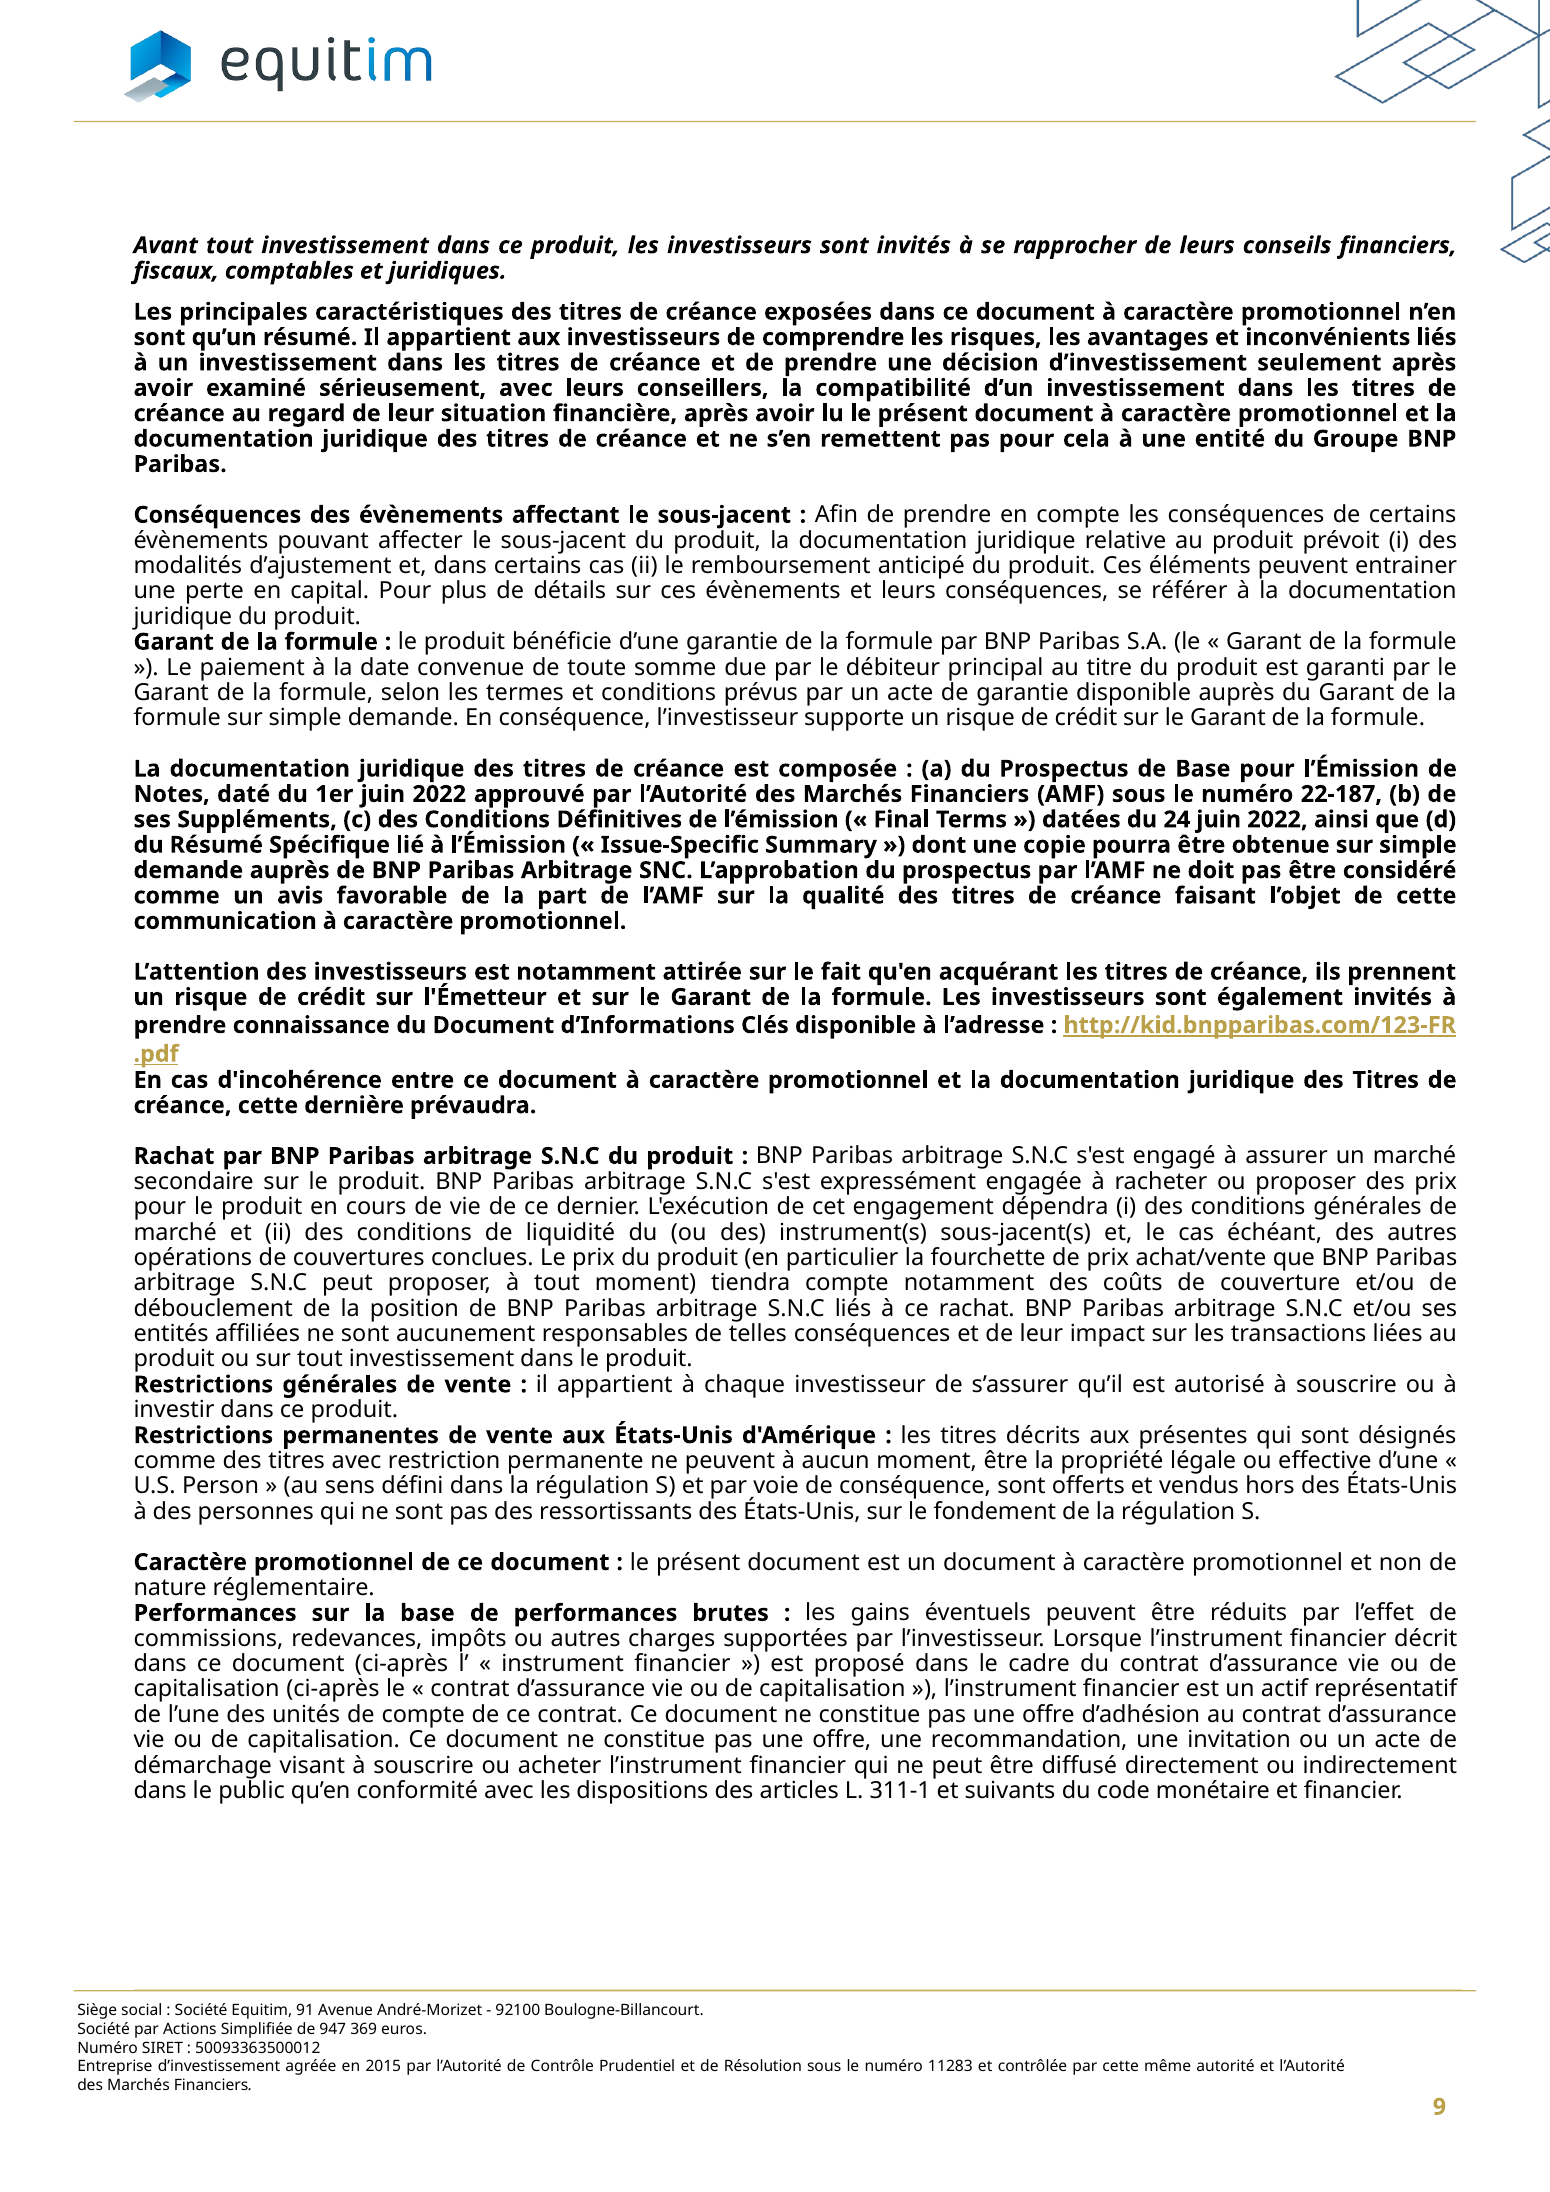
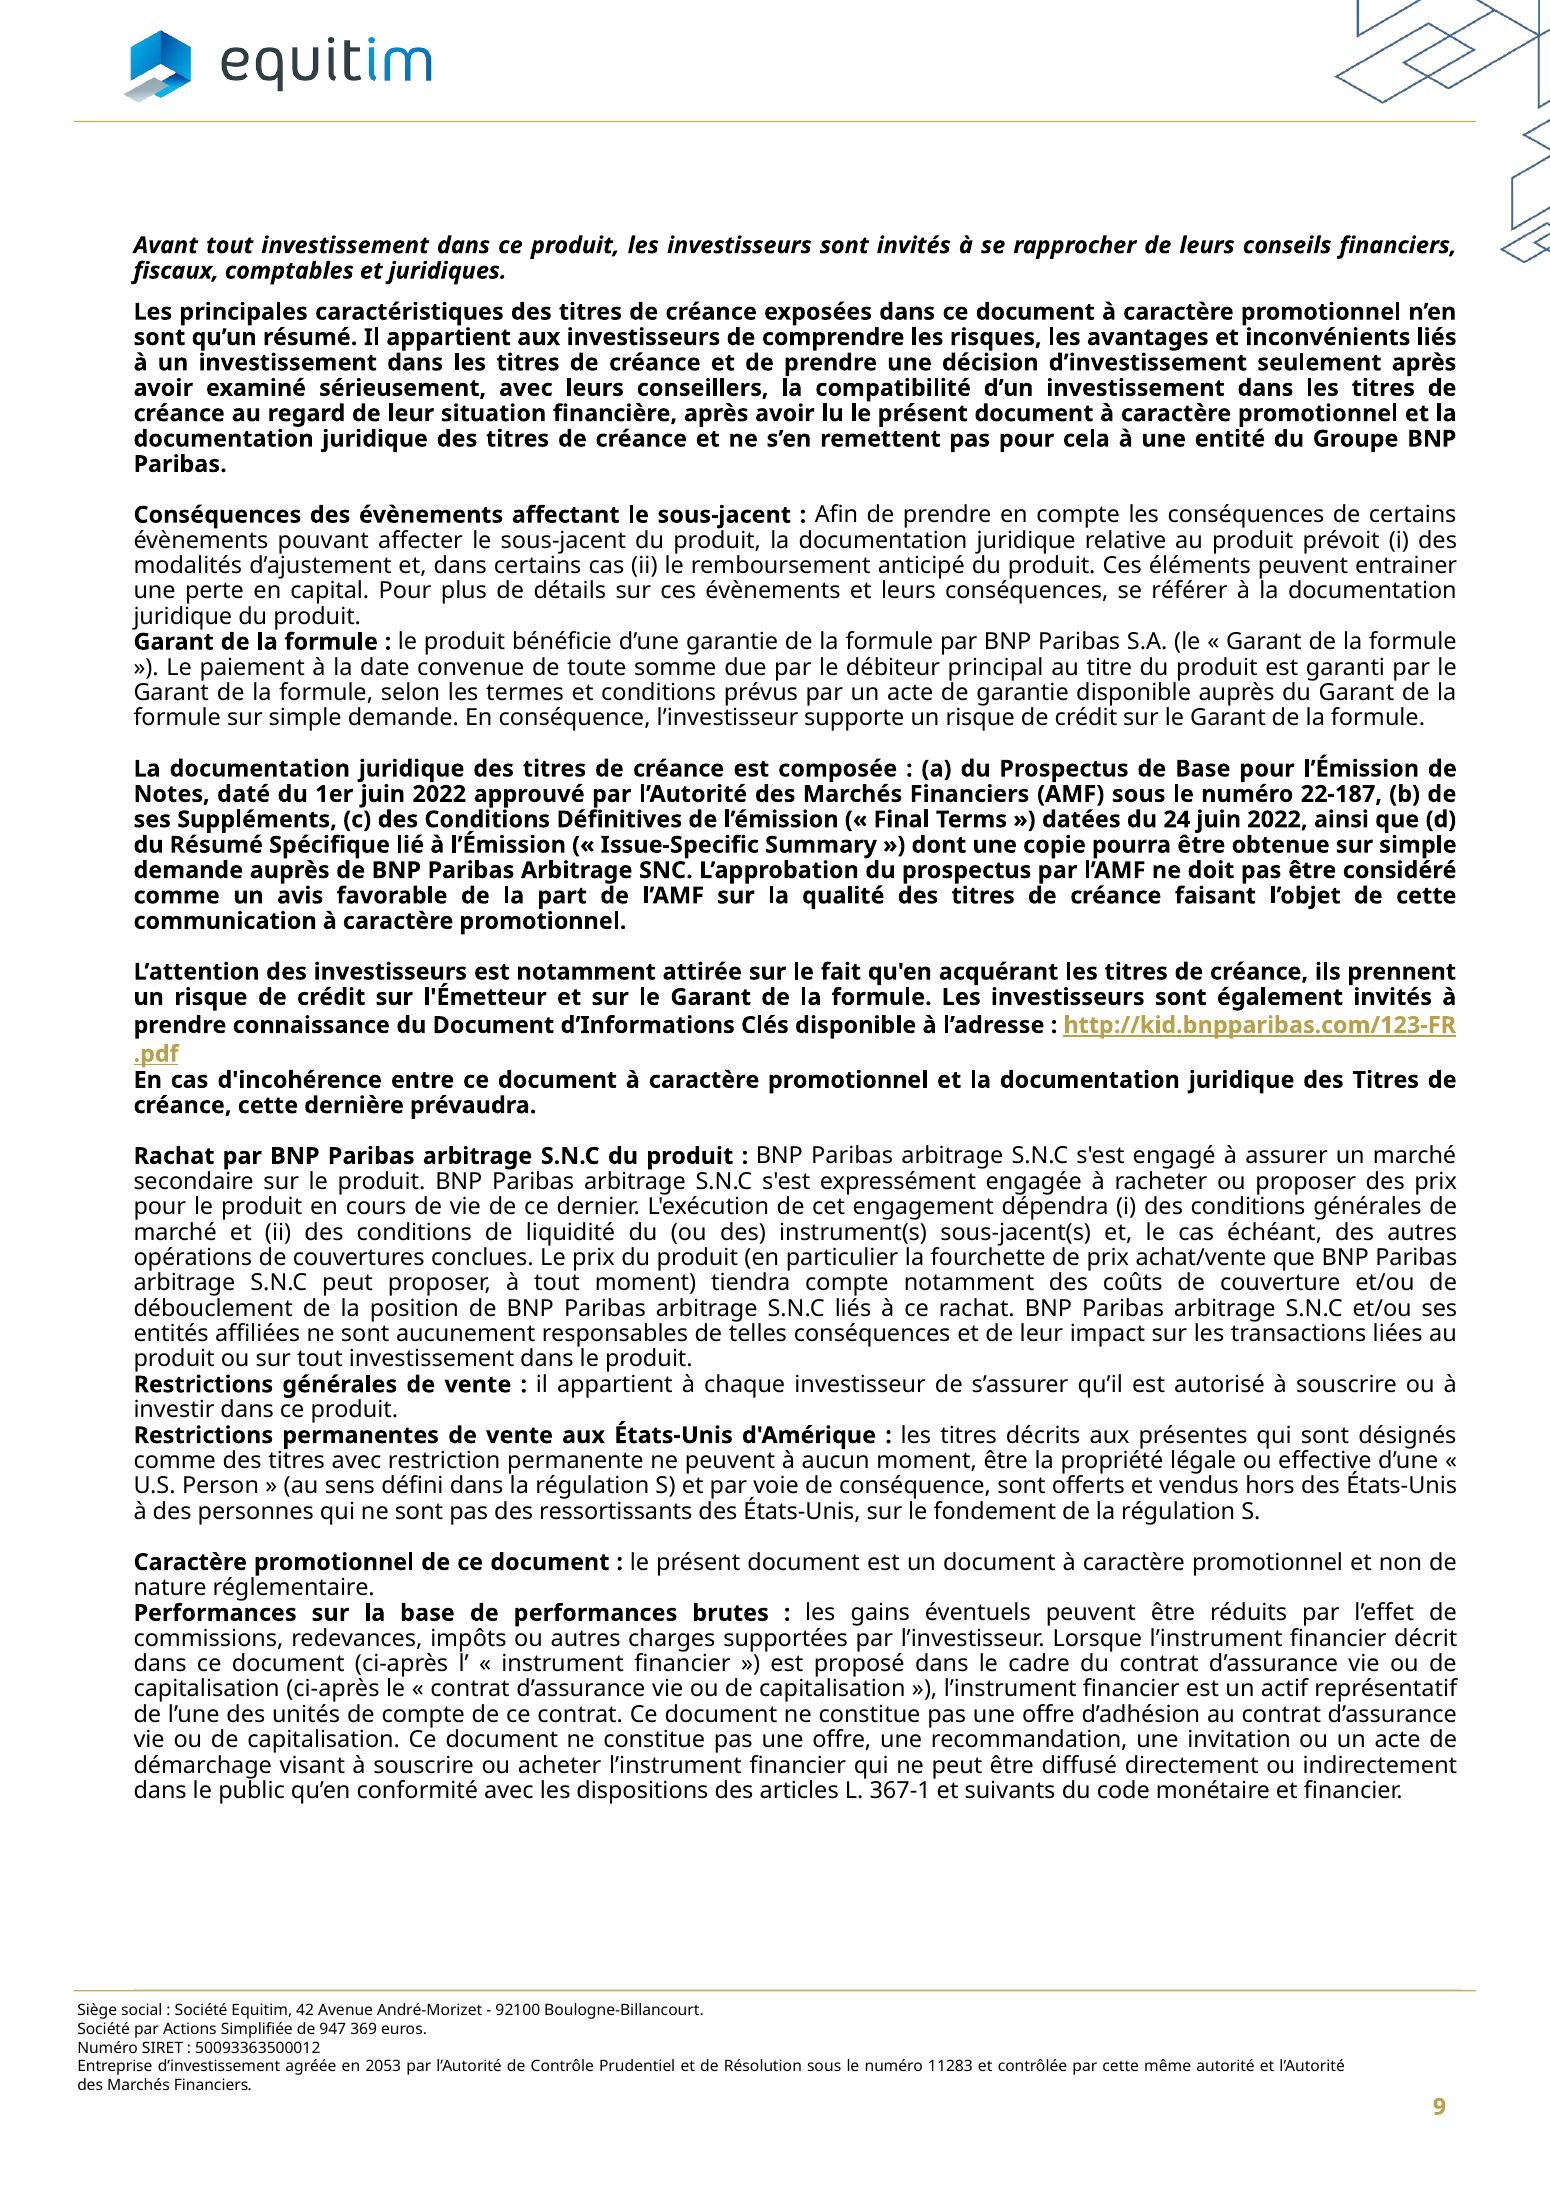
311-1: 311-1 -> 367-1 (900, 1791)
91: 91 -> 42 (305, 2011)
2015: 2015 -> 2053 (383, 2067)
